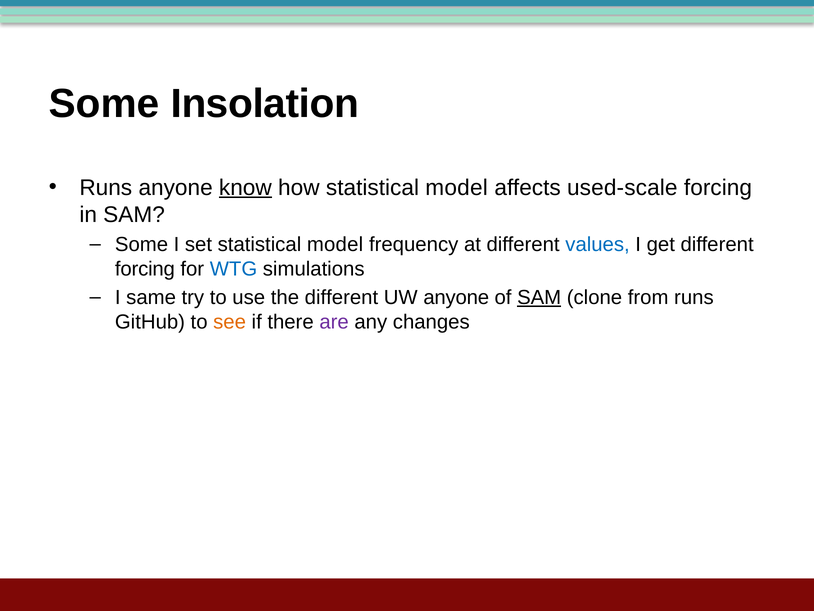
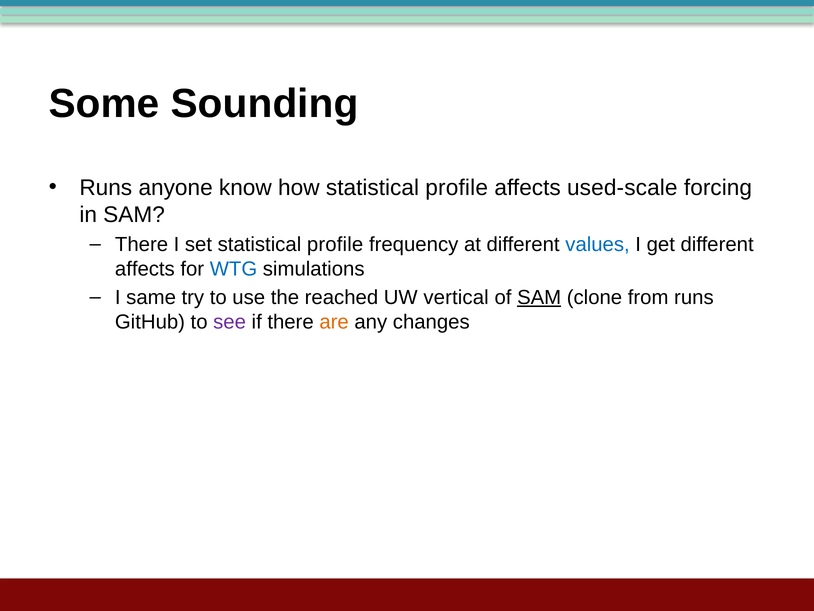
Insolation: Insolation -> Sounding (265, 104)
know underline: present -> none (245, 187)
how statistical model: model -> profile (457, 187)
Some: Some -> There (142, 244)
set statistical model: model -> profile (335, 244)
forcing: forcing -> affects (145, 269)
the different: different -> reached (341, 297)
UW anyone: anyone -> vertical (456, 297)
see colour: orange -> purple (230, 322)
are colour: purple -> orange (334, 322)
